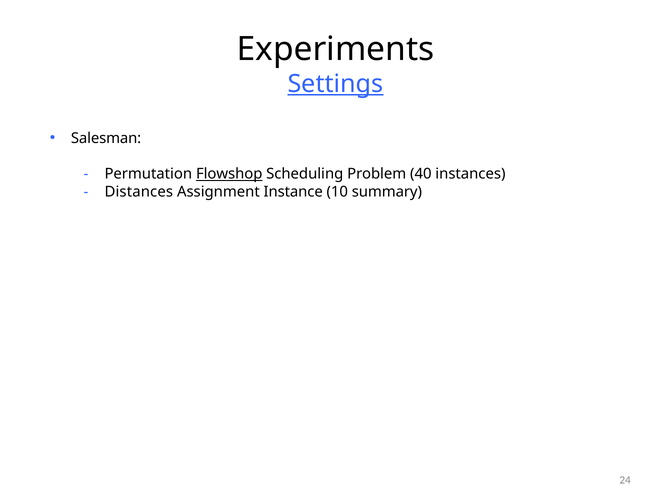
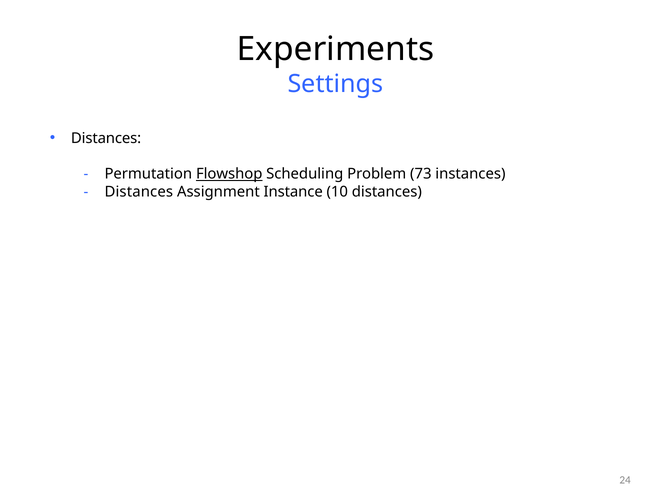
Settings underline: present -> none (335, 84)
Salesman: Salesman -> Distances (106, 138)
40: 40 -> 73 (421, 174)
10 summary: summary -> distances (387, 192)
